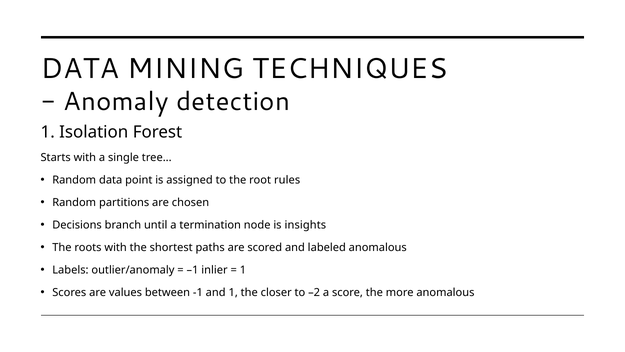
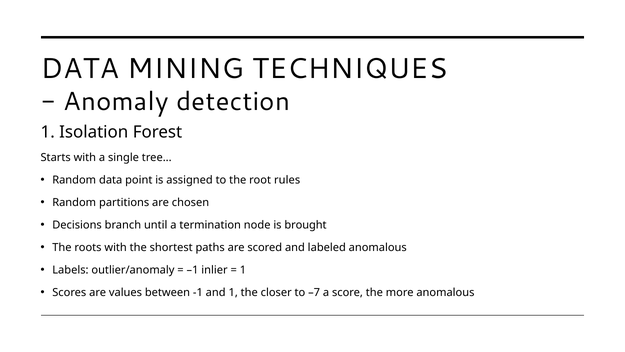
insights: insights -> brought (305, 225)
–2: –2 -> –7 (314, 292)
